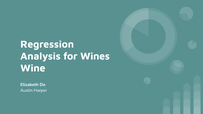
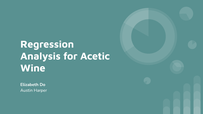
Wines: Wines -> Acetic (95, 56)
